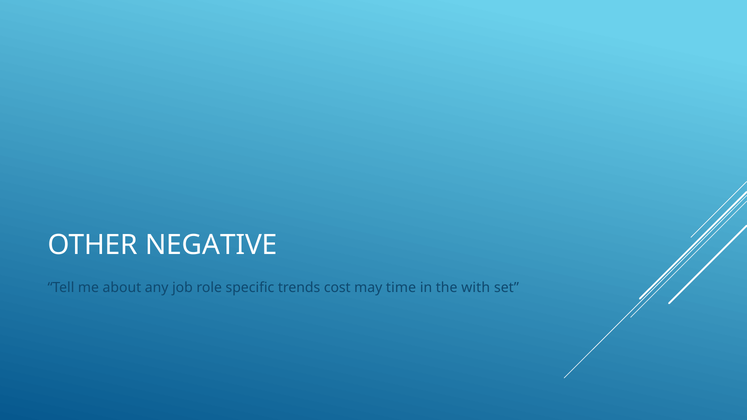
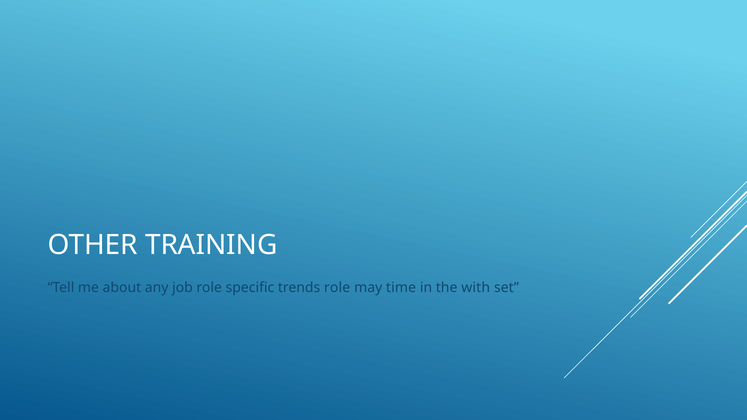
NEGATIVE: NEGATIVE -> TRAINING (211, 245)
trends cost: cost -> role (337, 288)
